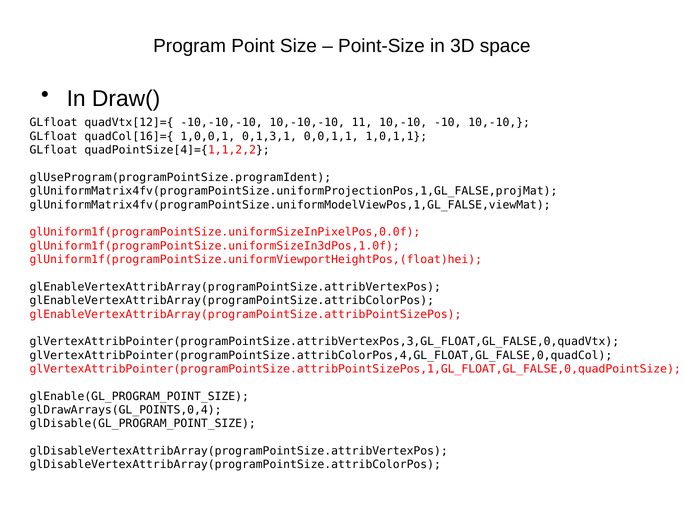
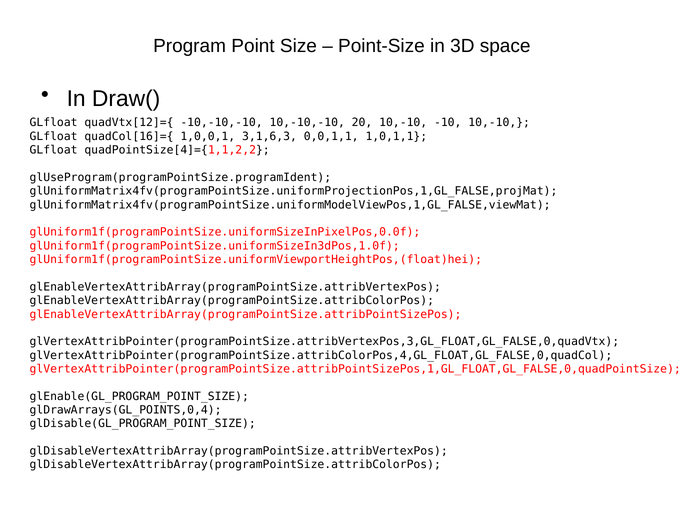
11: 11 -> 20 (362, 123)
0,1,3,1: 0,1,3,1 -> 3,1,6,3 (269, 136)
